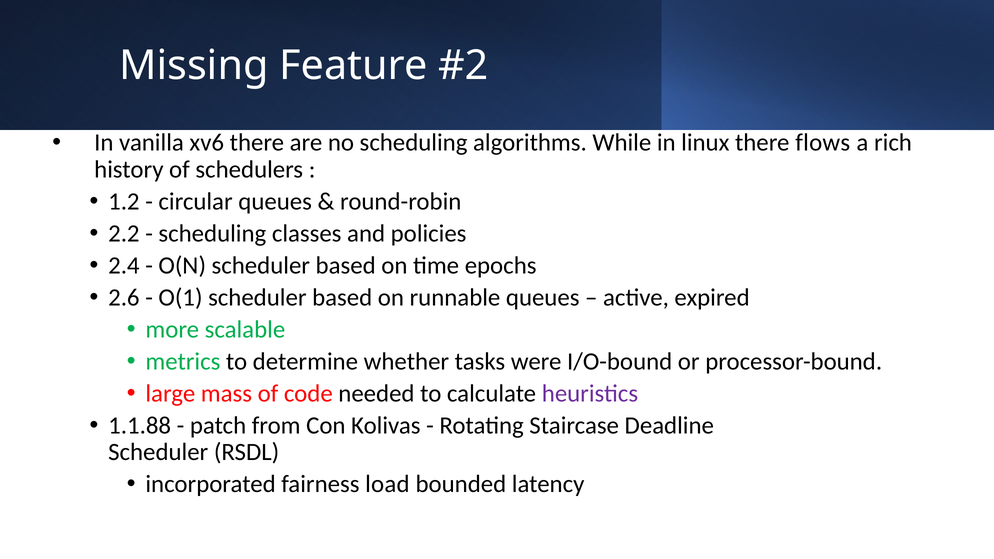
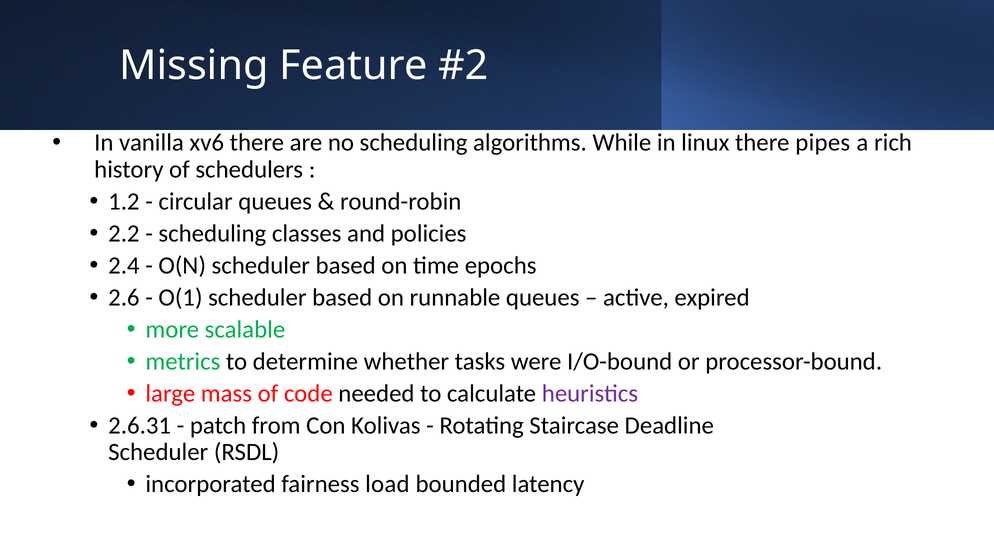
flows: flows -> pipes (823, 143)
1.1.88: 1.1.88 -> 2.6.31 (140, 426)
